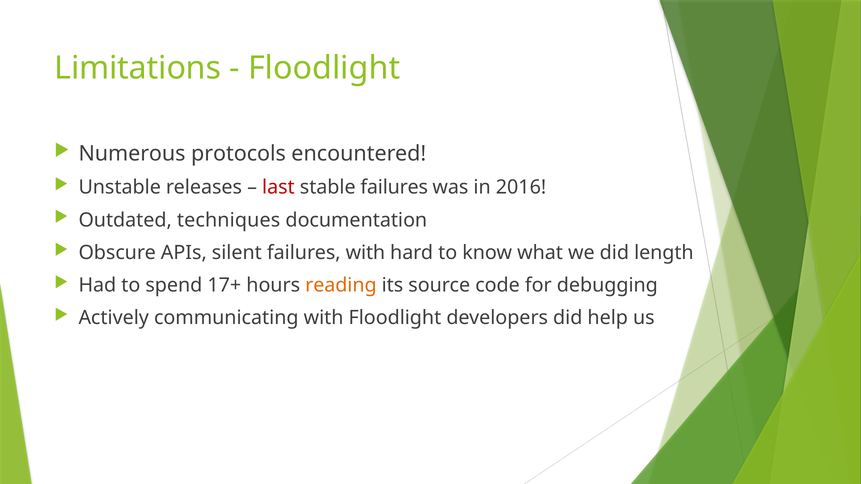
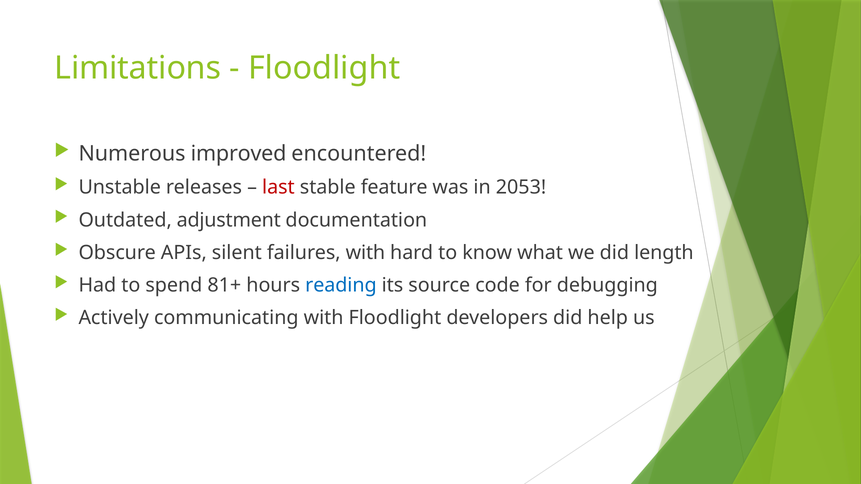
protocols: protocols -> improved (239, 154)
stable failures: failures -> feature (394, 188)
2016: 2016 -> 2053 (521, 188)
techniques: techniques -> adjustment (229, 220)
17+: 17+ -> 81+ (224, 285)
reading colour: orange -> blue (341, 285)
